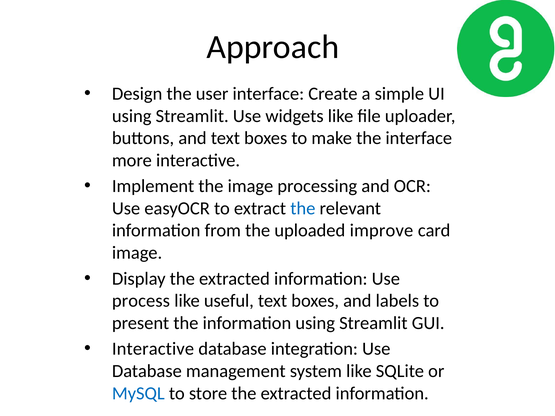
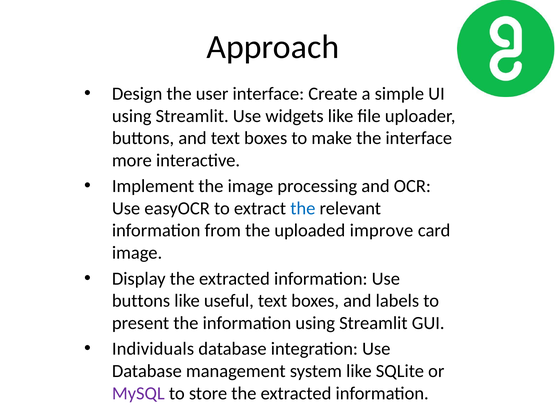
process: process -> buttons (141, 301)
Interactive: Interactive -> Individuals (153, 349)
MySQL colour: blue -> purple (138, 393)
